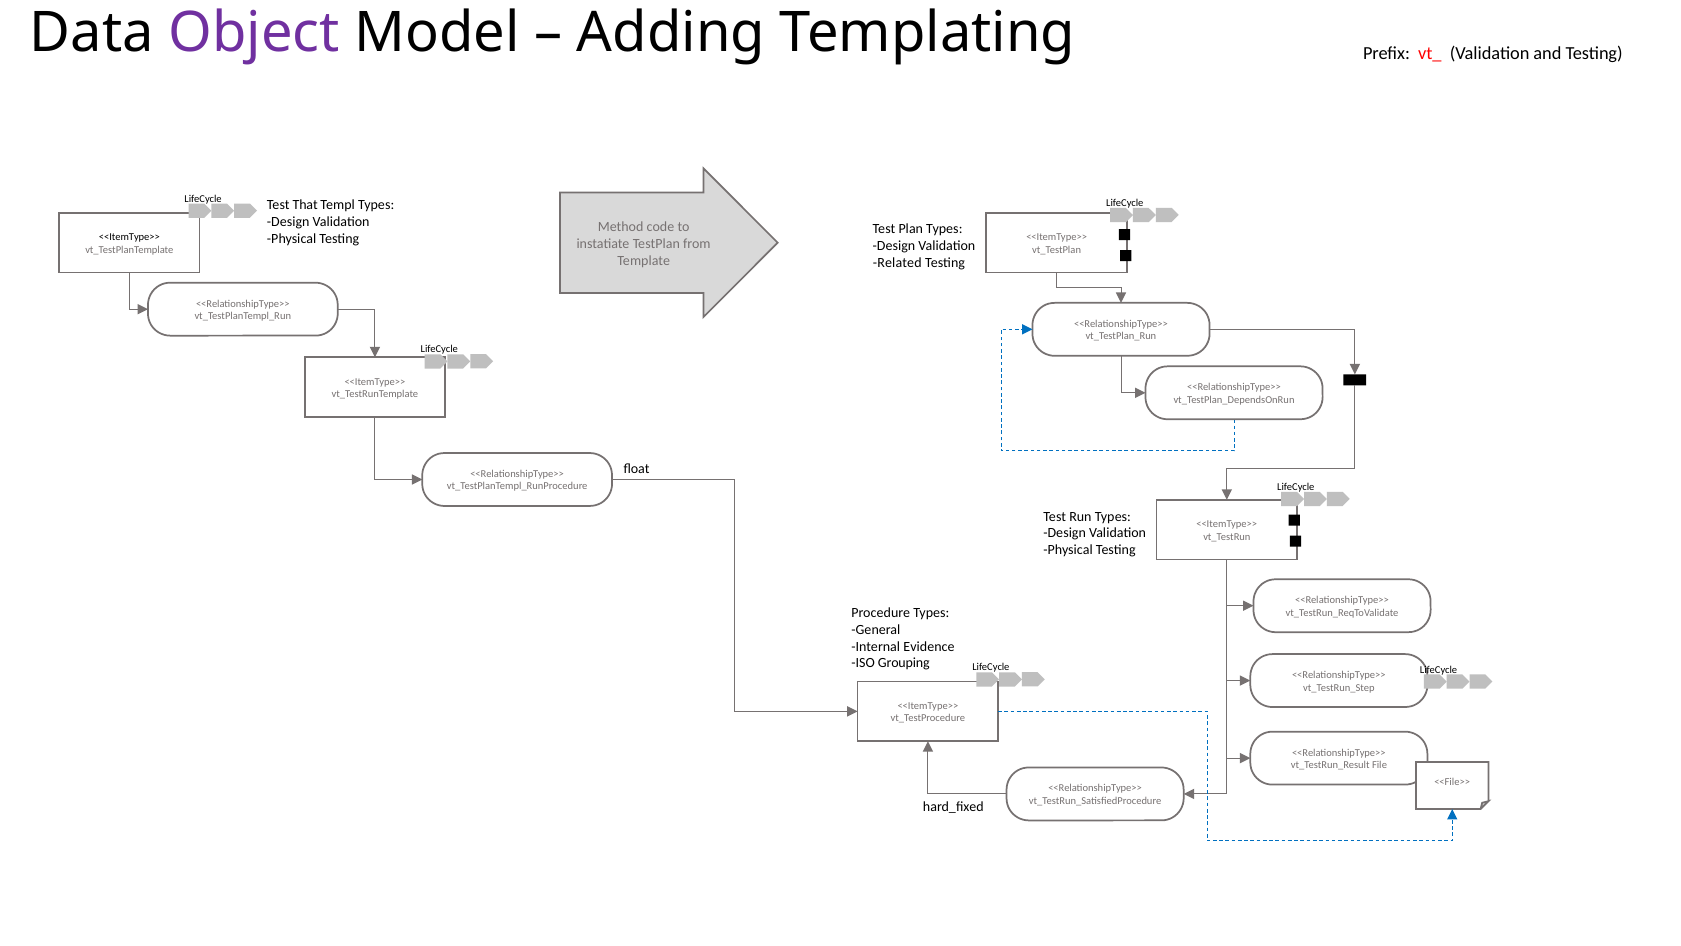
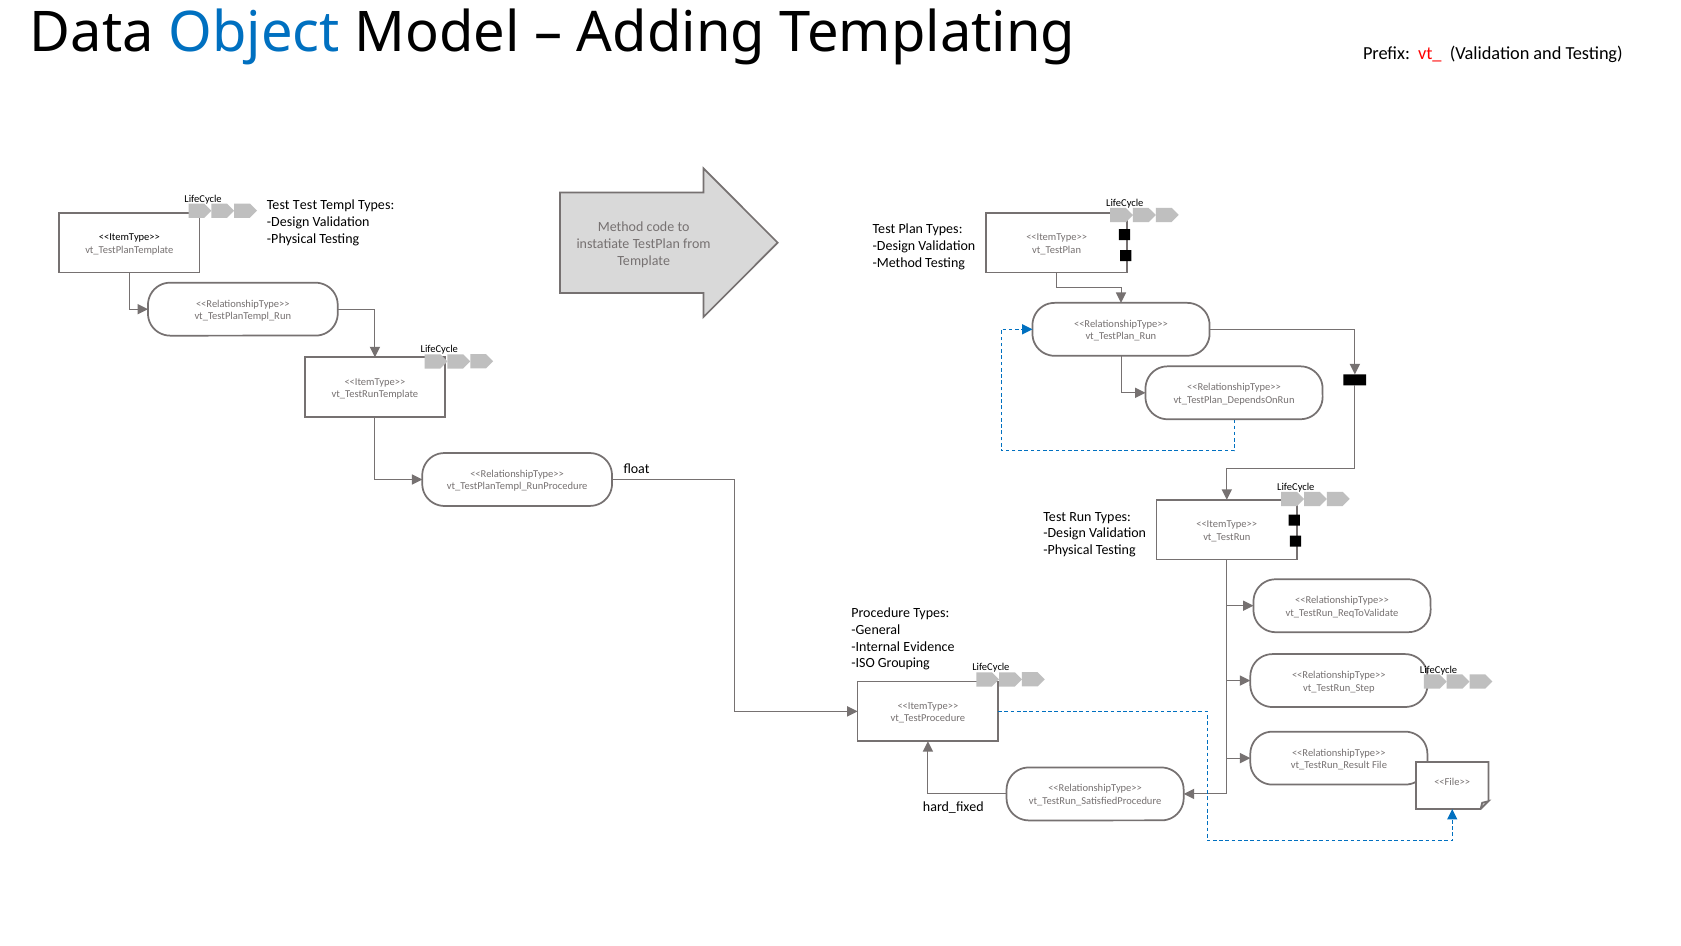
Object colour: purple -> blue (254, 33)
Test That: That -> Test (305, 205)
Related: Related -> Method (897, 262)
